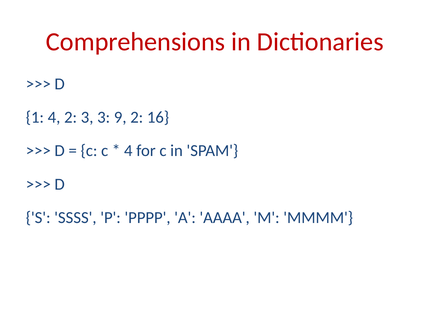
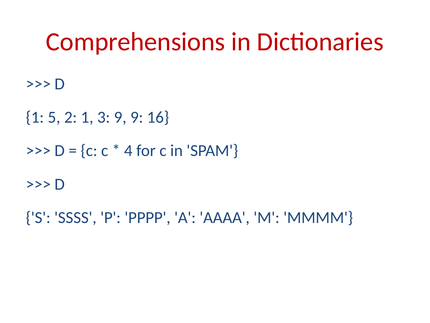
1 4: 4 -> 5 (54, 117)
2 3: 3 -> 1 (87, 117)
9 2: 2 -> 9 (137, 117)
